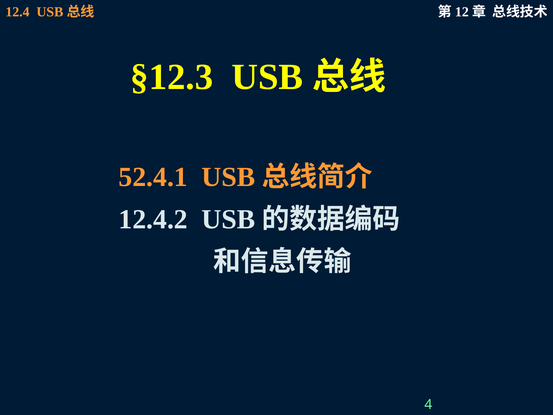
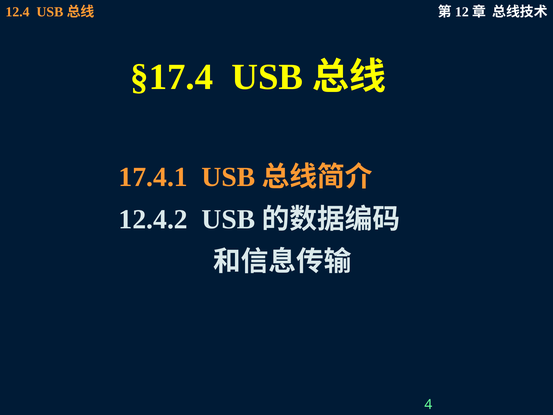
§12.3: §12.3 -> §17.4 (172, 77)
52.4.1: 52.4.1 -> 17.4.1 (153, 177)
